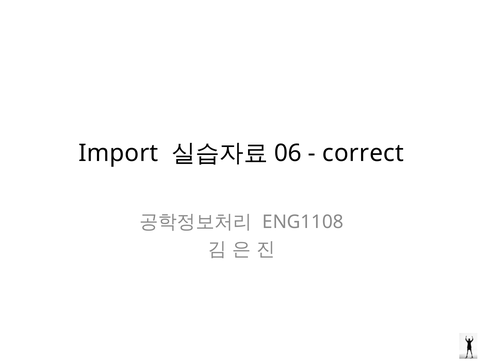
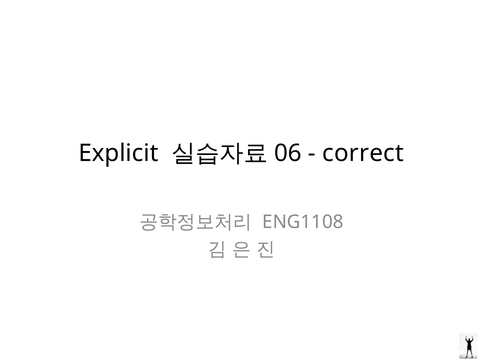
Import: Import -> Explicit (118, 153)
